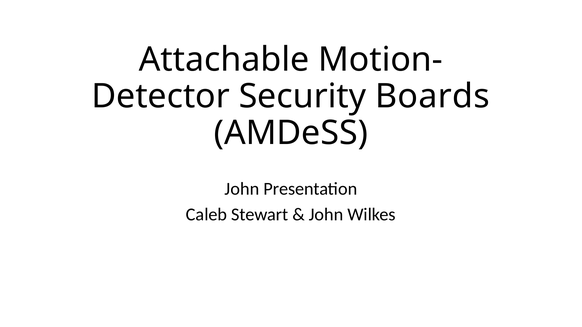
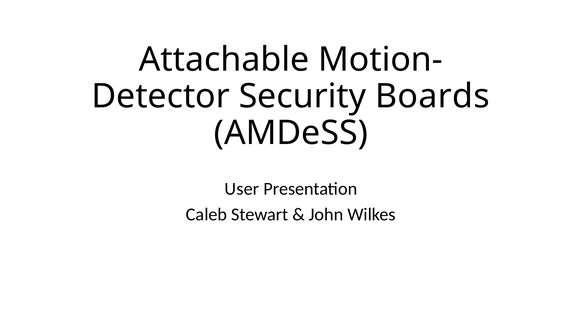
John: John -> User (242, 189)
